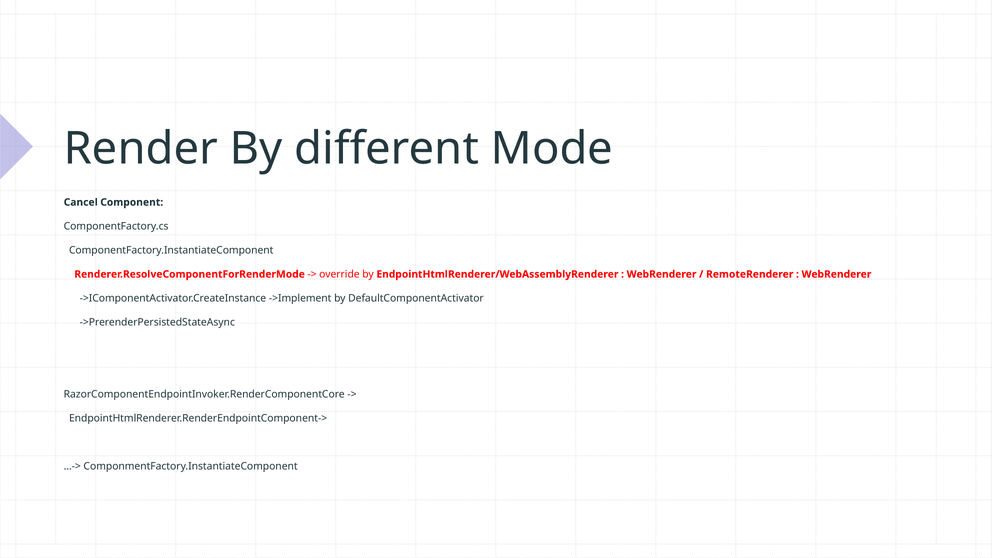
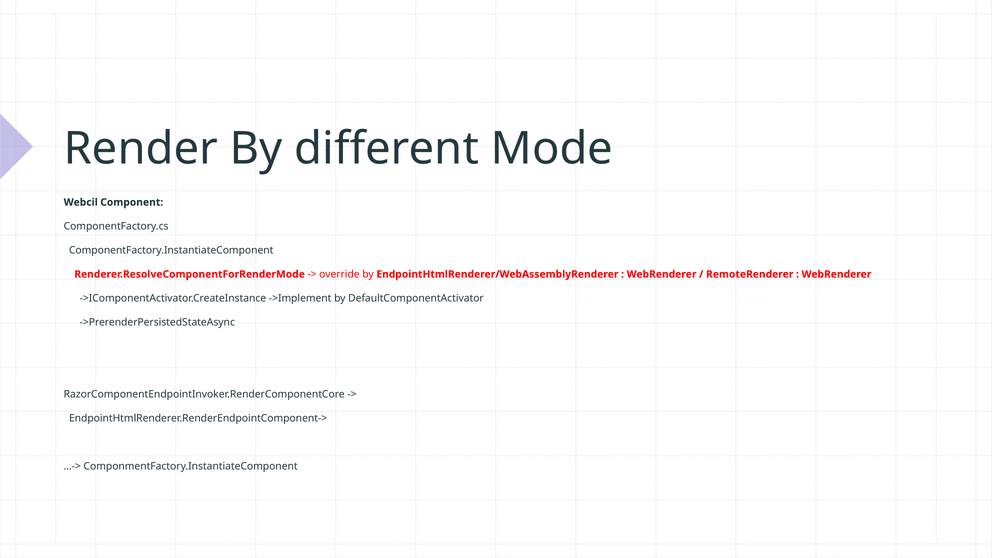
Cancel: Cancel -> Webcil (81, 202)
